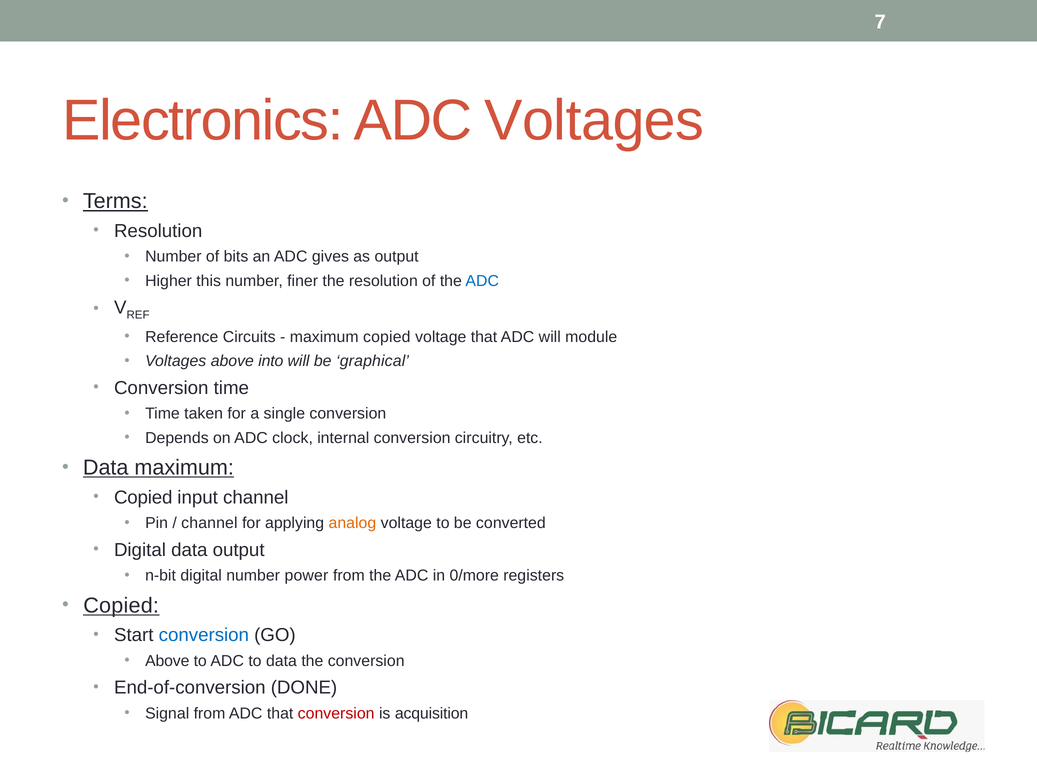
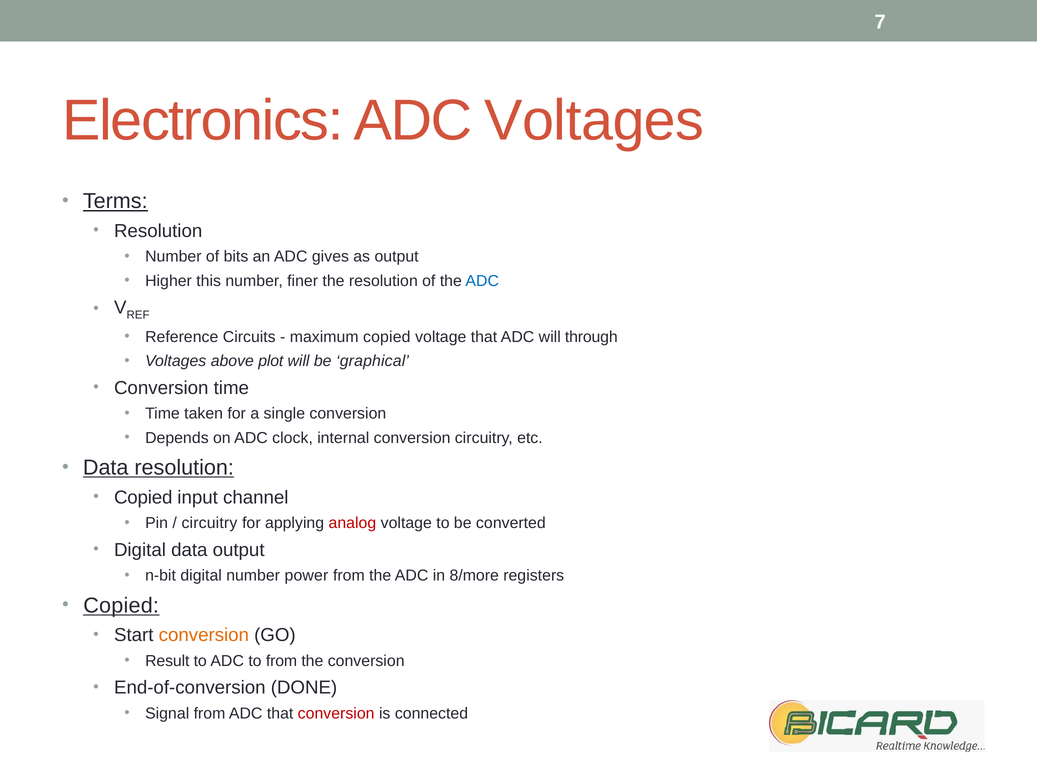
module: module -> through (591, 337)
into: into -> plot (271, 361)
Data maximum: maximum -> resolution (184, 467)
channel: channel -> circuitry (209, 523)
analog colour: orange -> red (352, 523)
0/more: 0/more -> 8/more (474, 575)
conversion colour: blue -> orange (204, 635)
Above: Above -> Result (167, 661)
to data: data -> from (282, 661)
acquisition: acquisition -> connected (431, 713)
